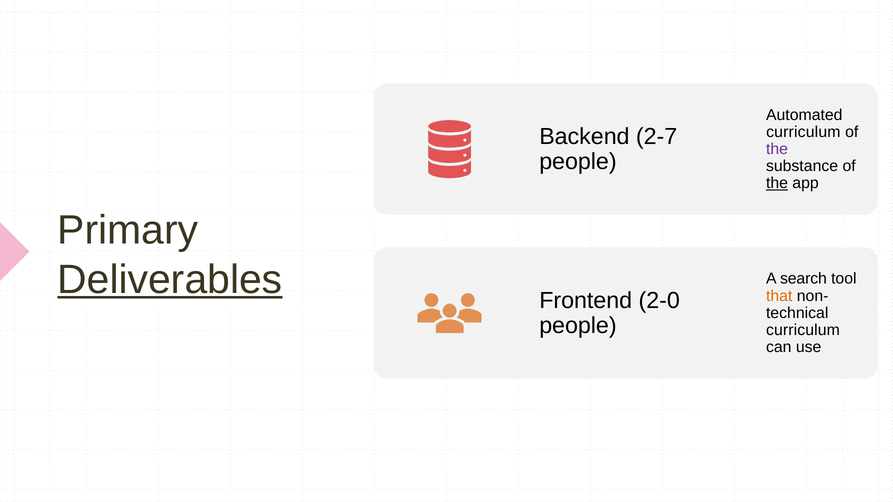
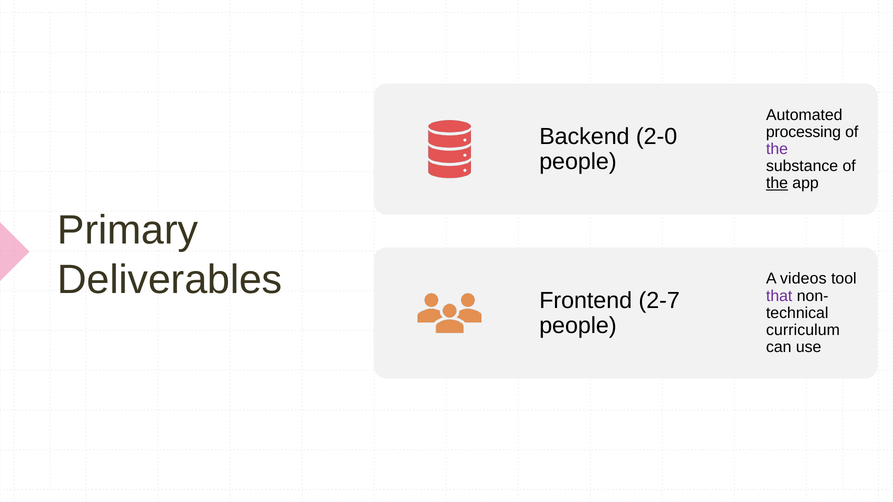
curriculum: curriculum -> processing (803, 132)
2-7: 2-7 -> 2-0 (657, 136)
Deliverables underline: present -> none (170, 280)
search: search -> videos (803, 279)
that colour: orange -> purple (779, 296)
2-0: 2-0 -> 2-7 (659, 301)
